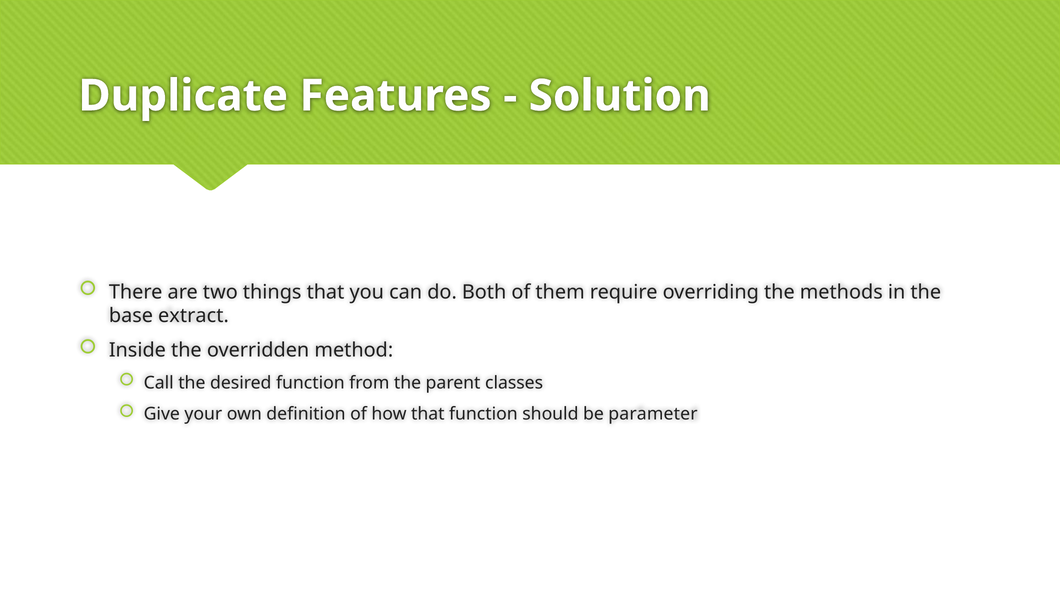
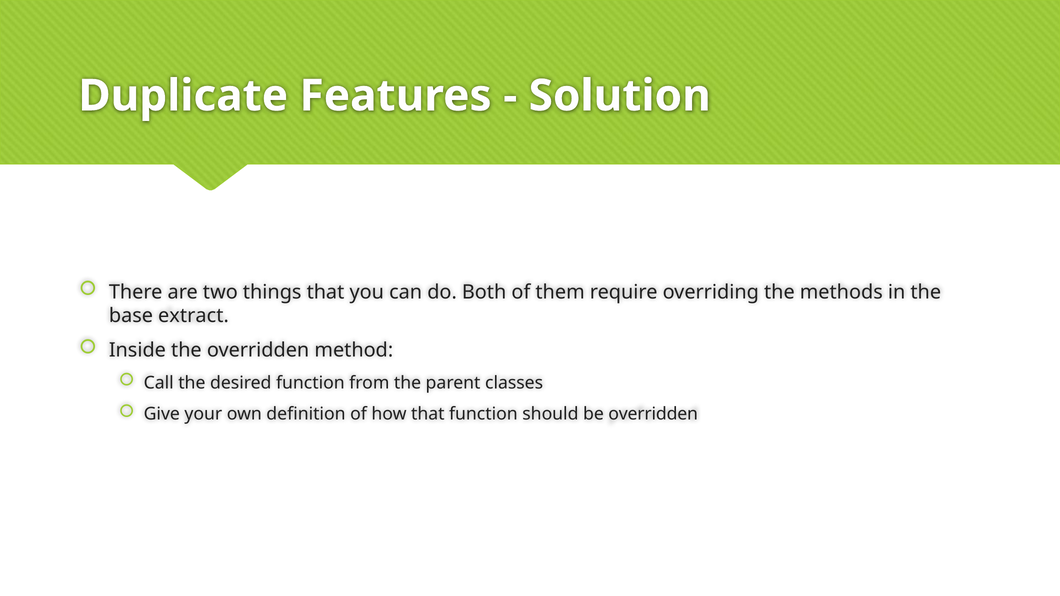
be parameter: parameter -> overridden (653, 414)
